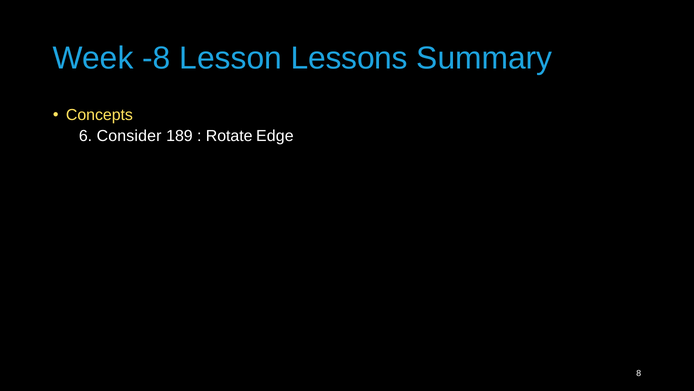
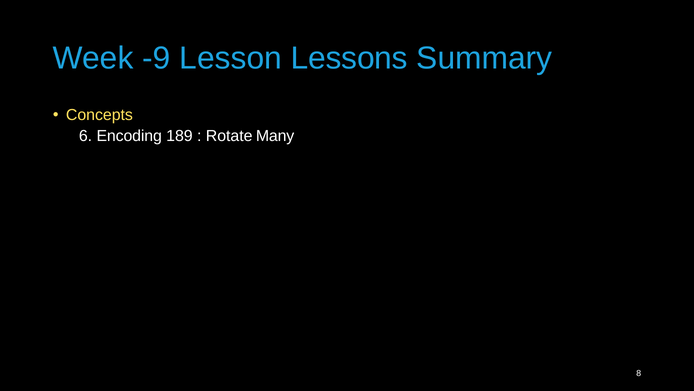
-8: -8 -> -9 (157, 58)
Consider: Consider -> Encoding (129, 136)
Edge: Edge -> Many (275, 136)
